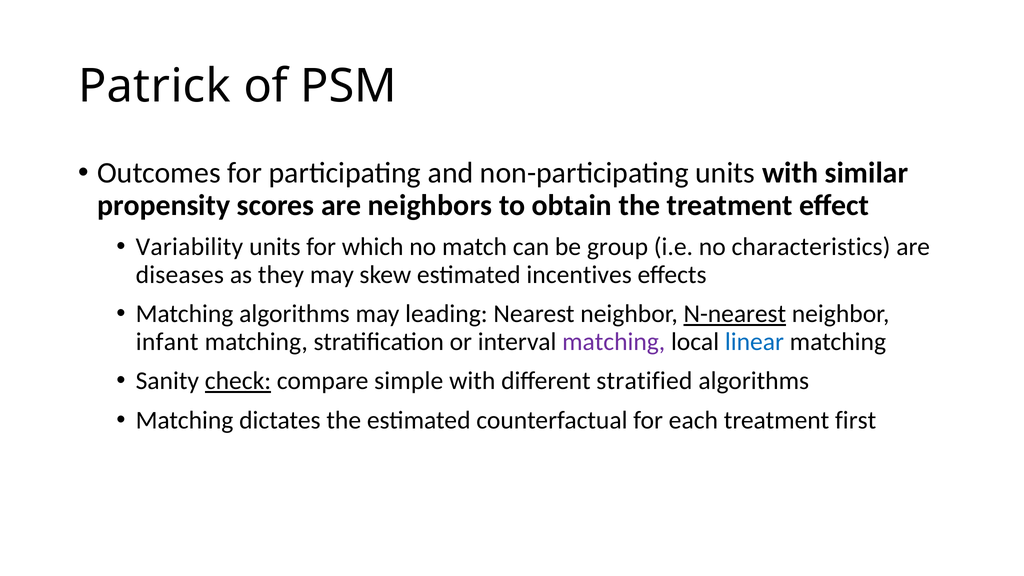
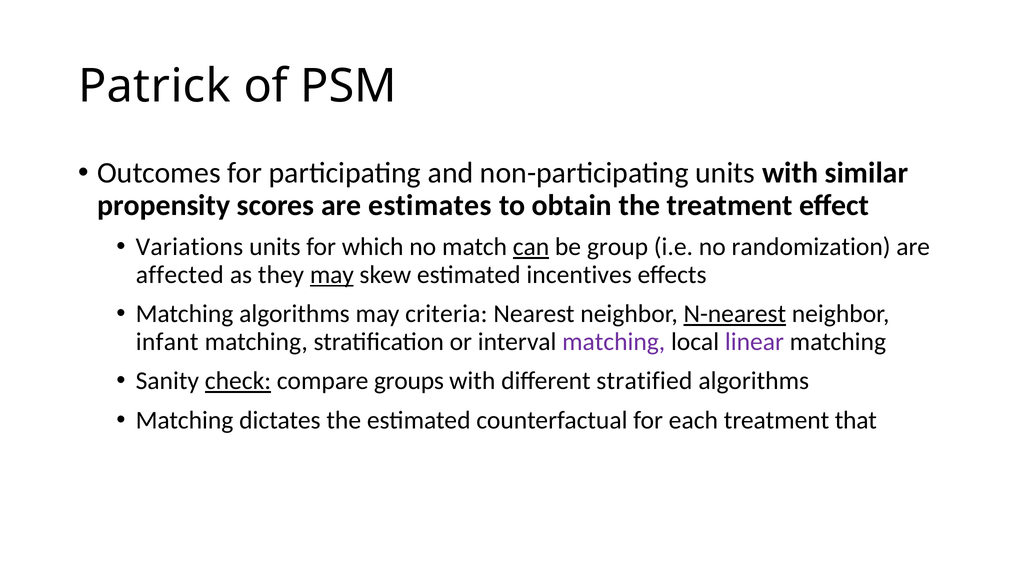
neighbors: neighbors -> estimates (430, 205)
Variability: Variability -> Variations (189, 247)
can underline: none -> present (531, 247)
characteristics: characteristics -> randomization (811, 247)
diseases: diseases -> affected (180, 275)
may underline: none -> present (332, 275)
leading: leading -> criteria (446, 314)
linear colour: blue -> purple (754, 342)
simple: simple -> groups (409, 381)
first: first -> that (856, 420)
